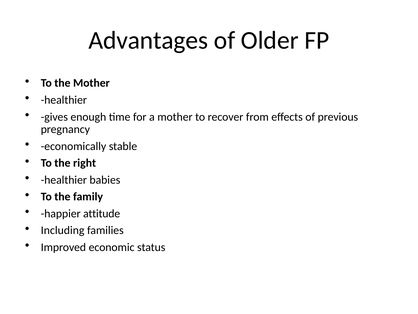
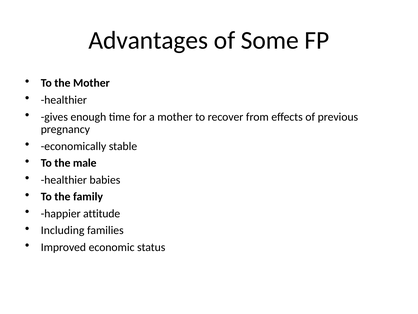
Older: Older -> Some (270, 40)
right: right -> male (85, 163)
